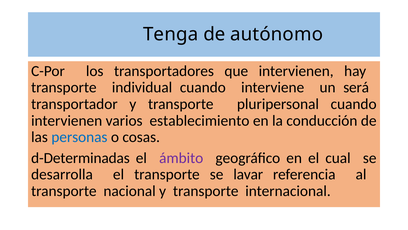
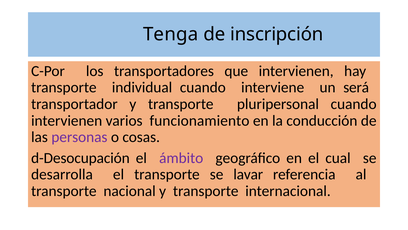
autónomo: autónomo -> inscripción (277, 34)
establecimiento: establecimiento -> funcionamiento (199, 120)
personas colour: blue -> purple (79, 137)
d-Determinadas: d-Determinadas -> d-Desocupación (80, 158)
